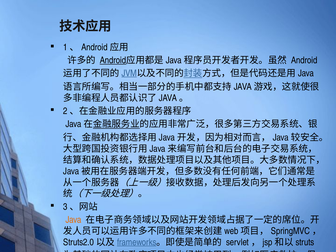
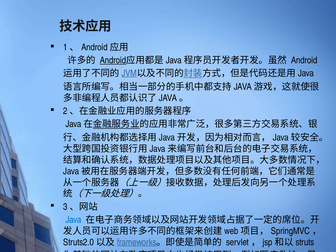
Java colour: orange -> blue (73, 220)
